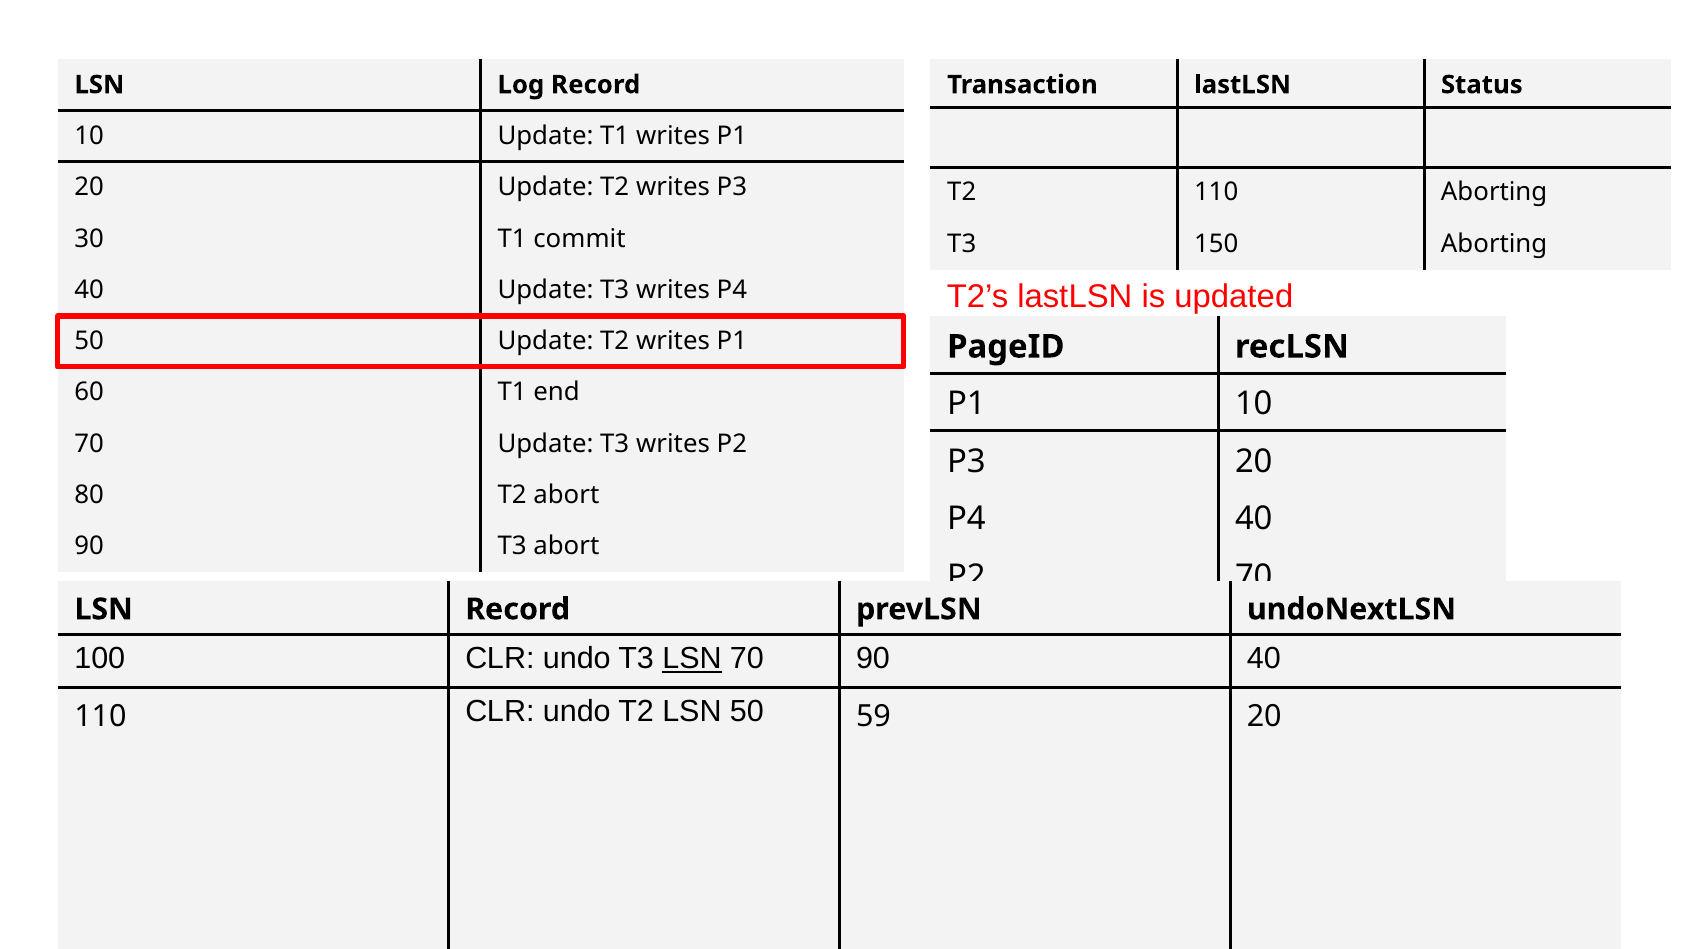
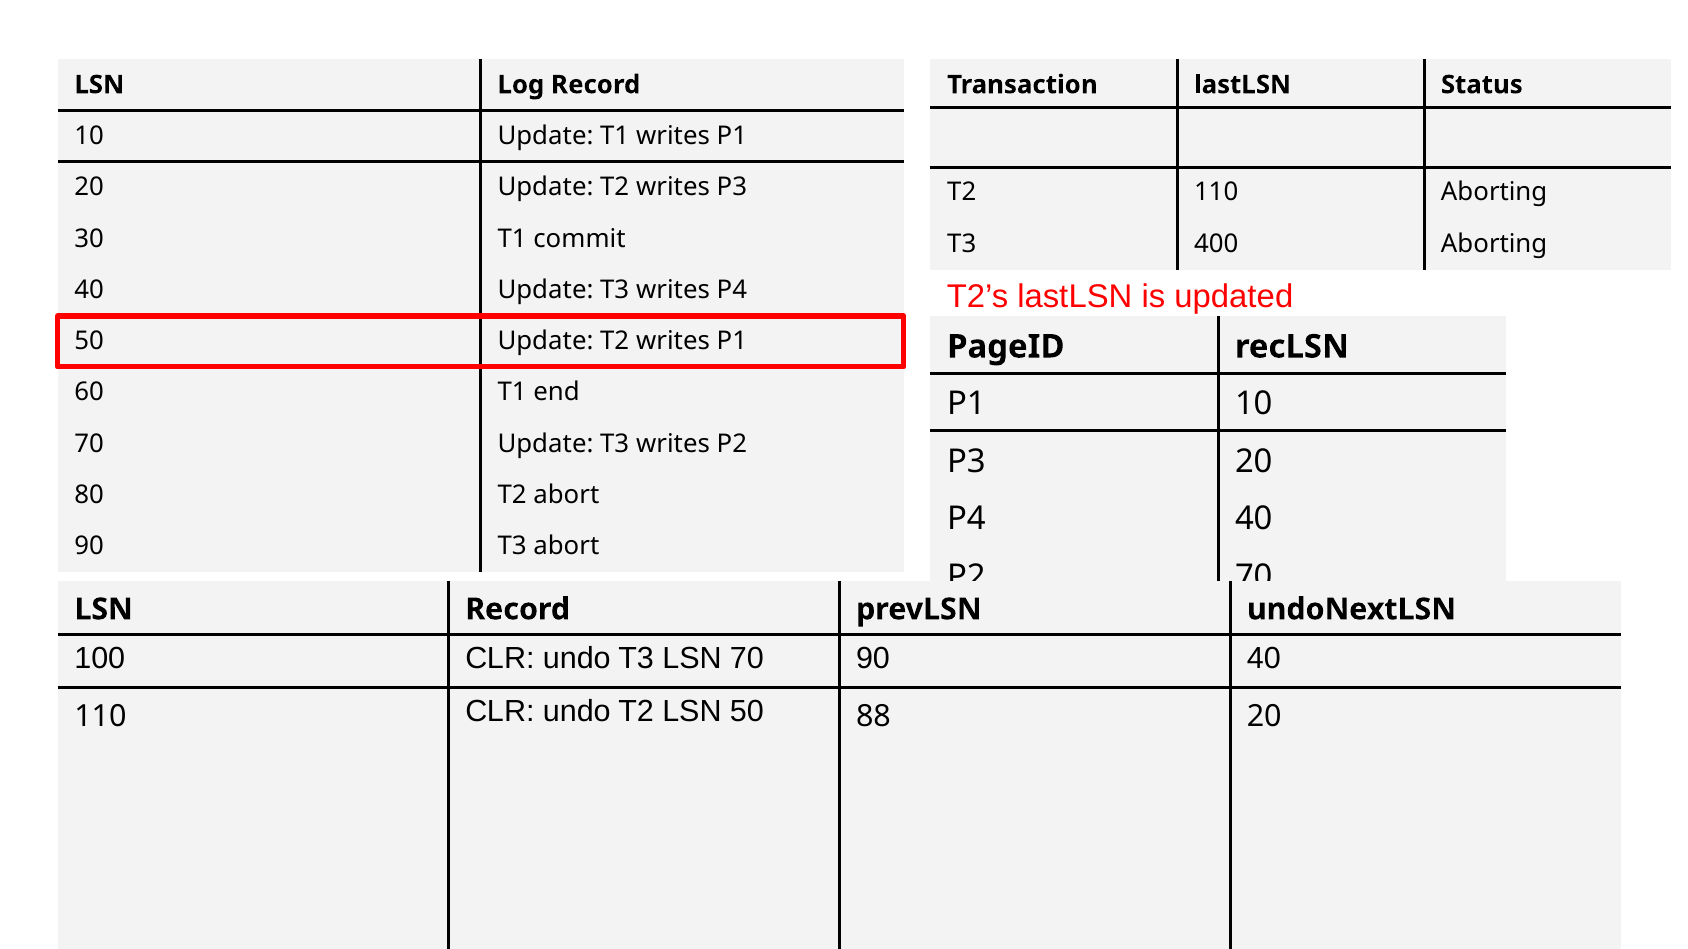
150: 150 -> 400 (1216, 244)
LSN underline: present -> none (692, 659)
59: 59 -> 88 (873, 717)
